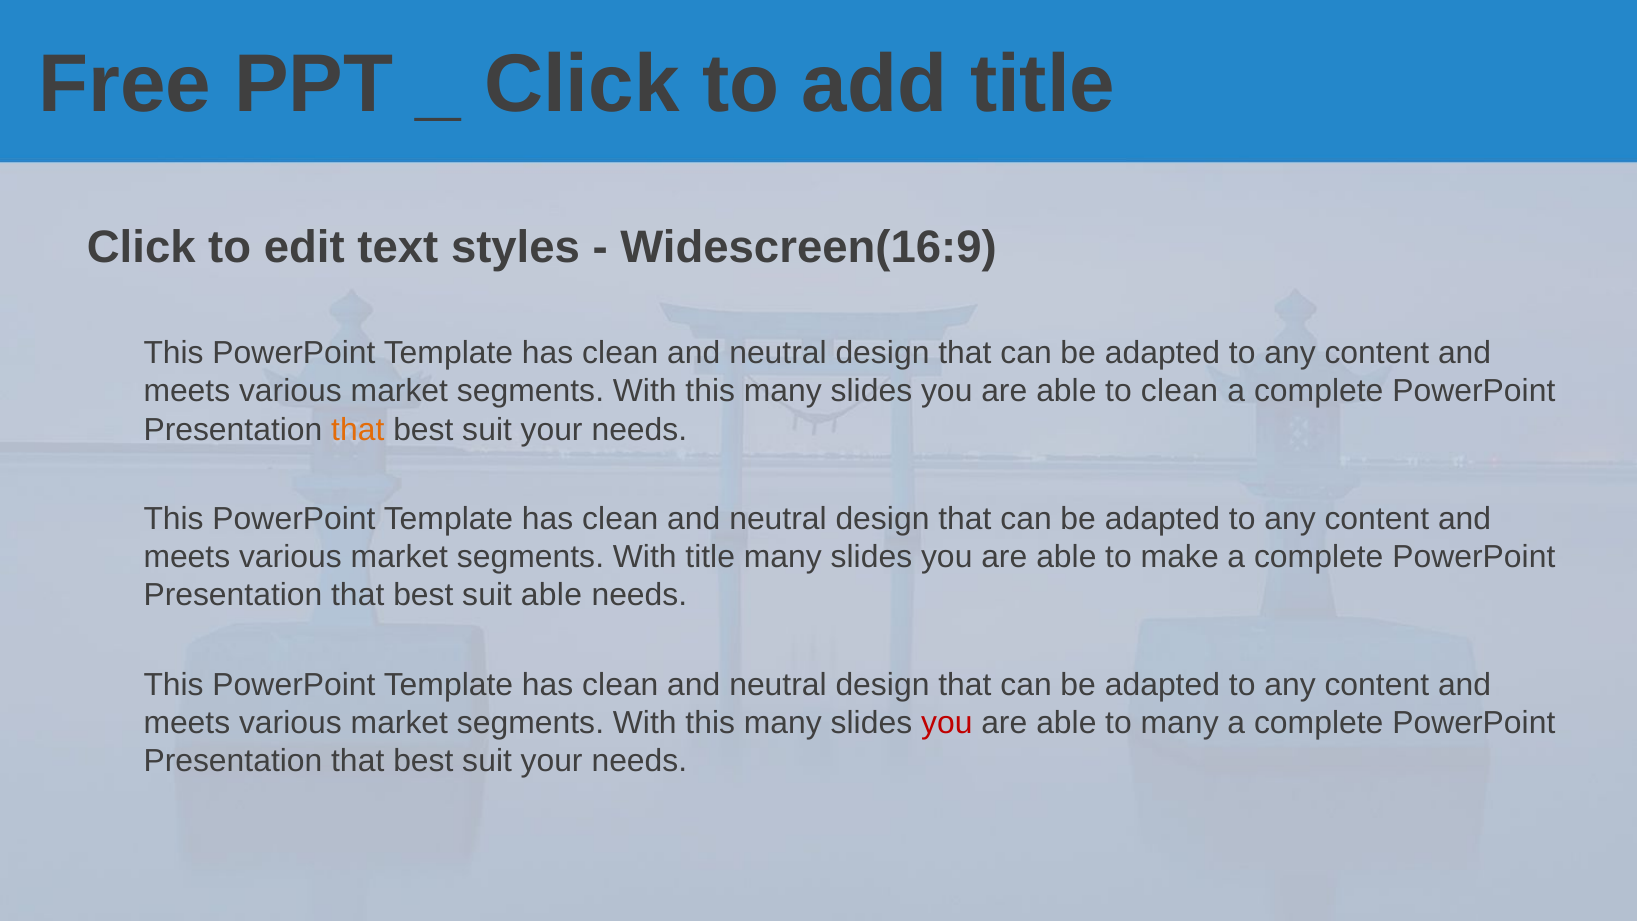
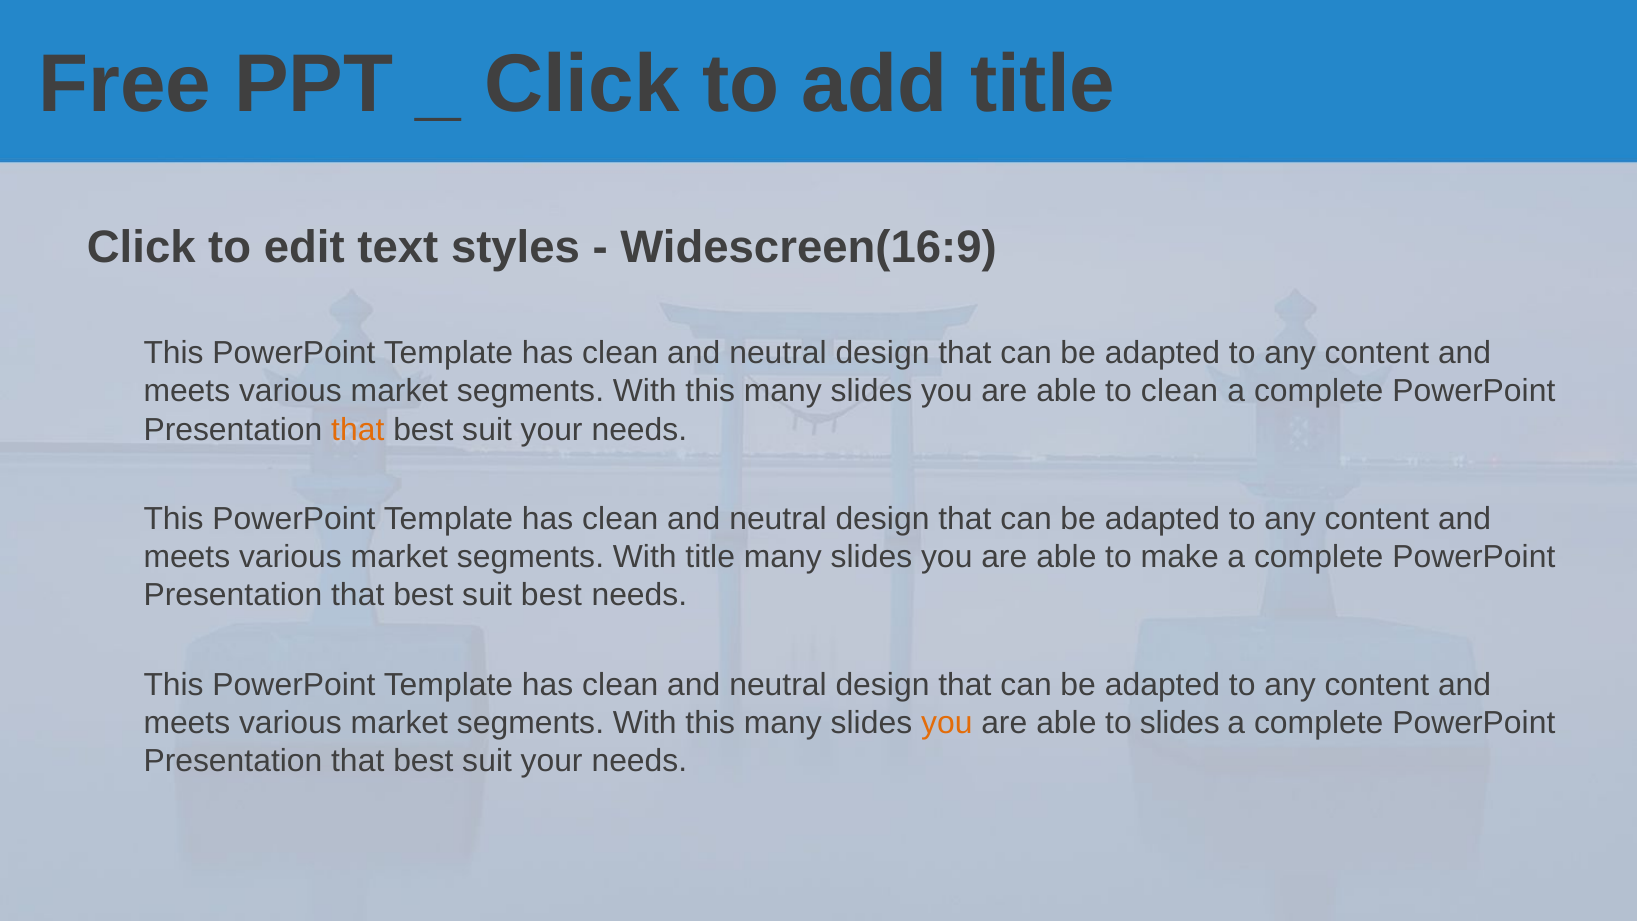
suit able: able -> best (552, 595)
you colour: red -> orange (947, 723)
to many: many -> slides (1180, 723)
